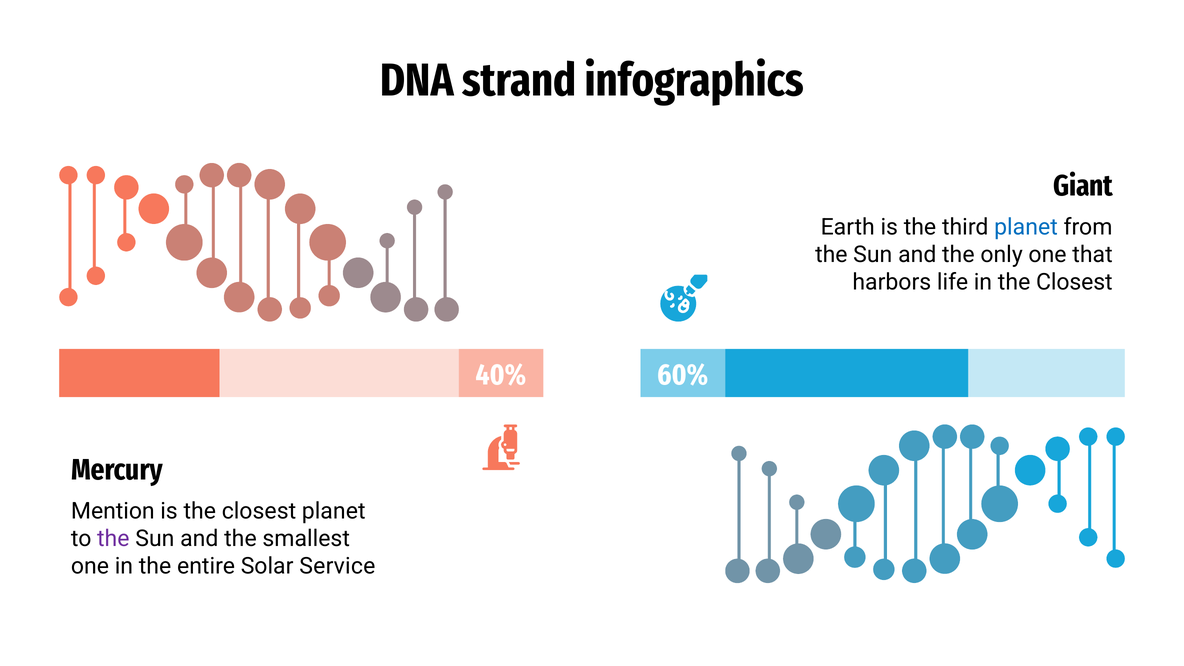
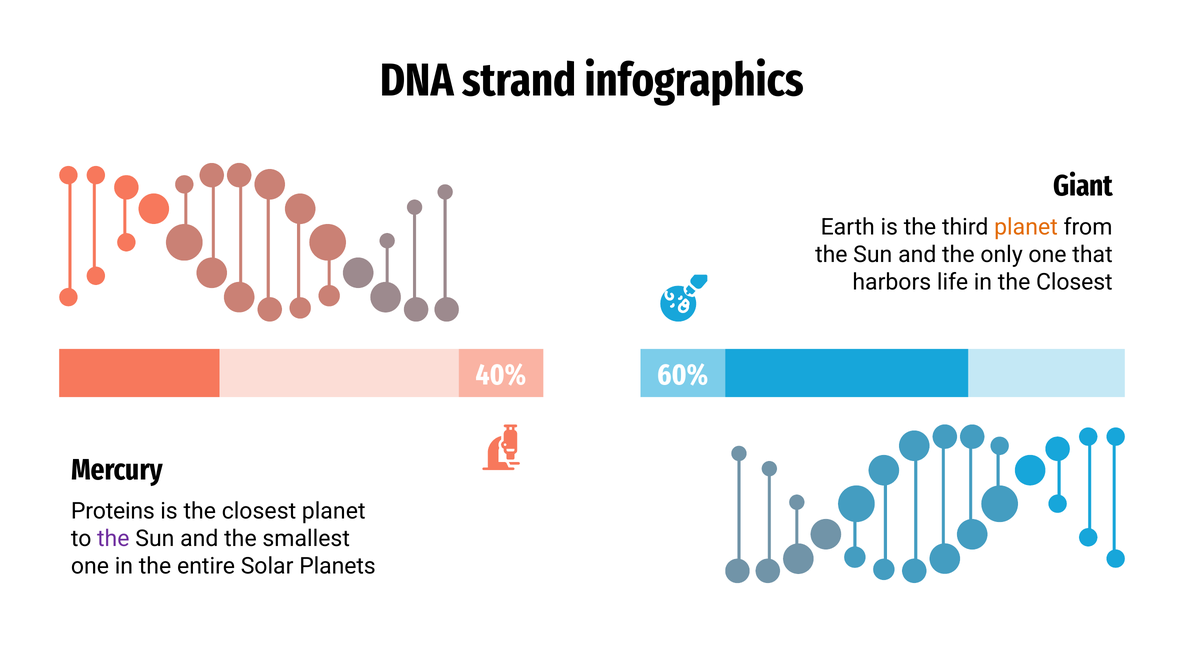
planet colour: blue -> orange (1026, 227)
Mention: Mention -> Proteins (113, 511)
Service: Service -> Planets (338, 566)
